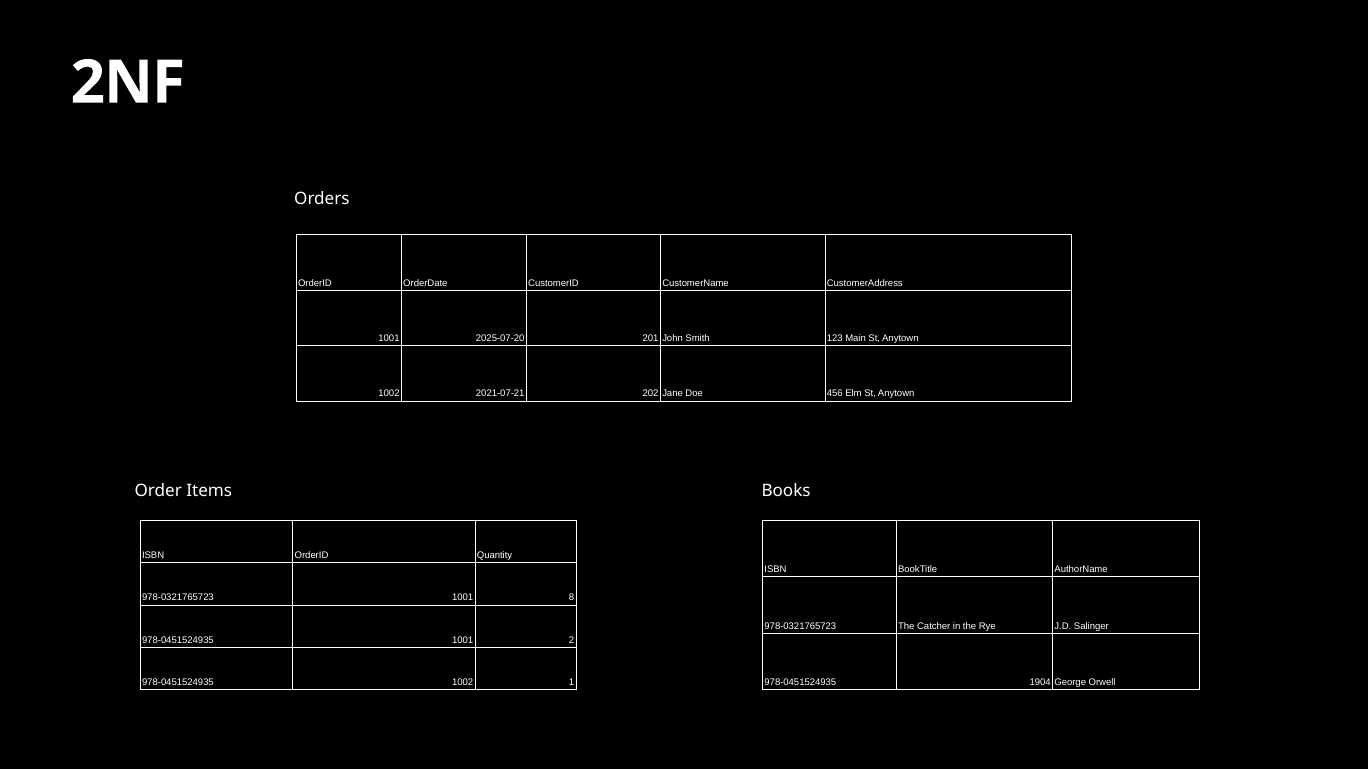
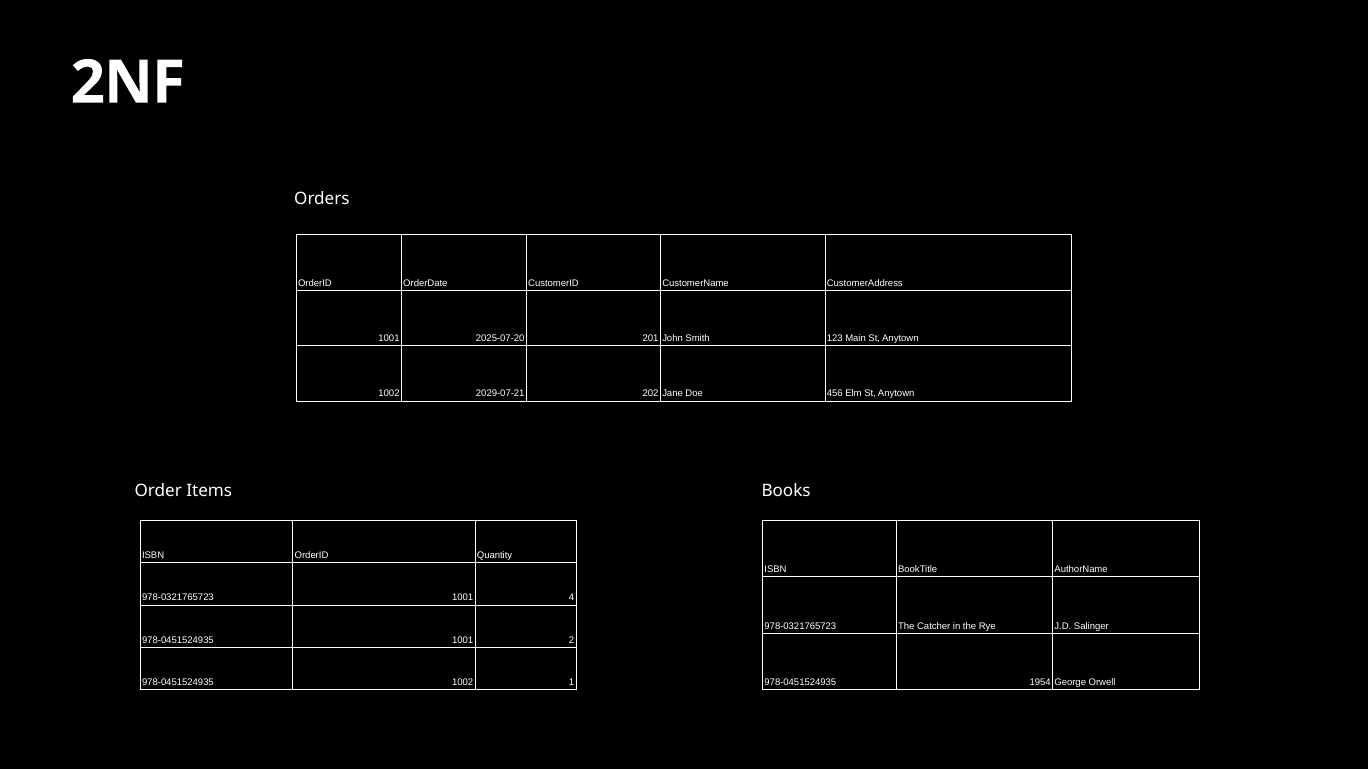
2021-07-21: 2021-07-21 -> 2029-07-21 (500, 394)
8: 8 -> 4 (572, 598)
1904: 1904 -> 1954 (1040, 683)
